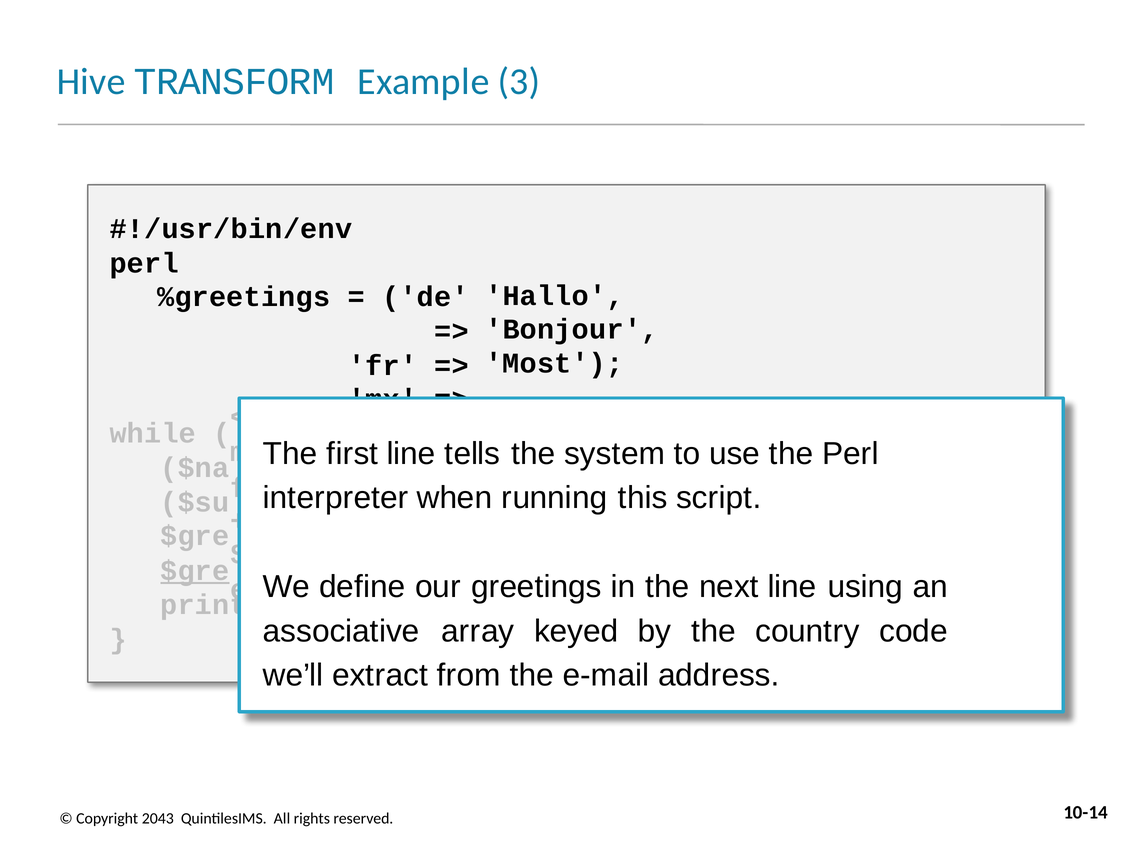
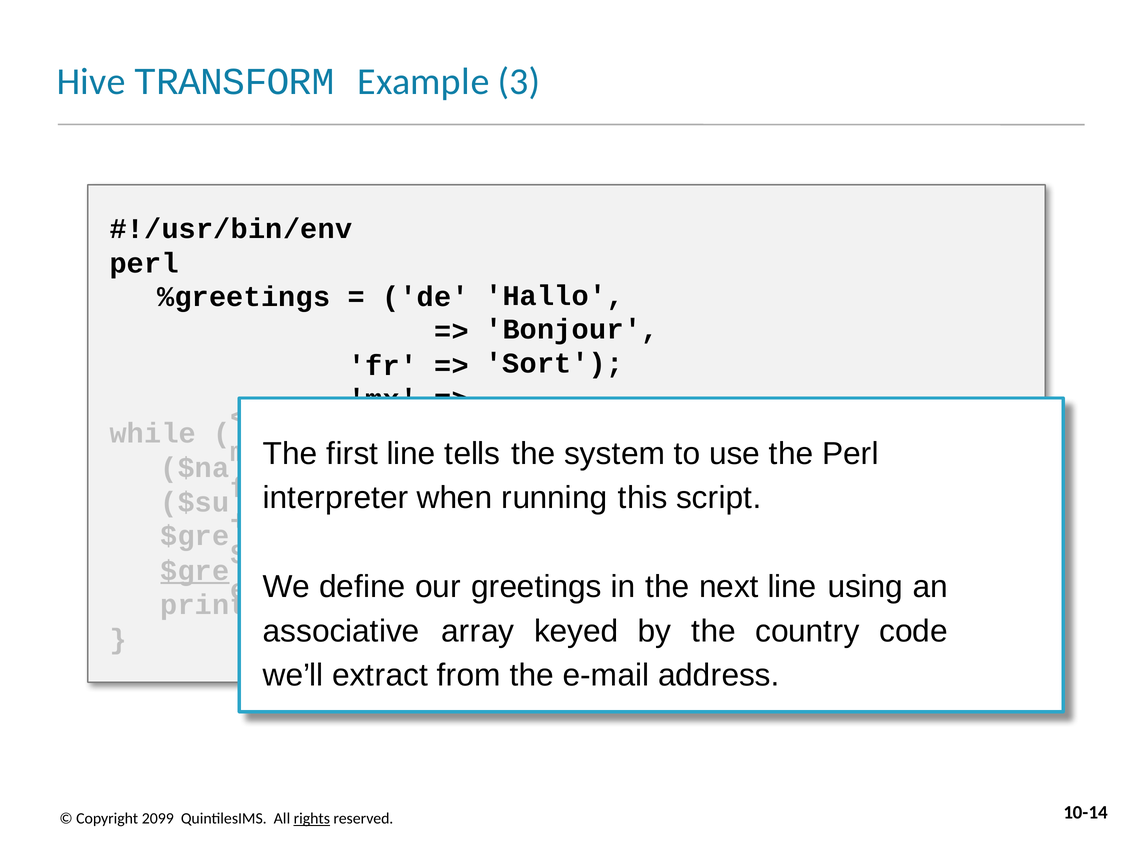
Most: Most -> Sort (554, 363)
2043: 2043 -> 2099 (158, 818)
rights underline: none -> present (312, 818)
